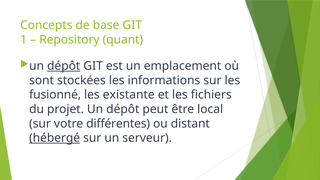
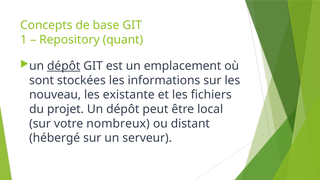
fusionné: fusionné -> nouveau (55, 95)
différentes: différentes -> nombreux (118, 124)
hébergé underline: present -> none (55, 138)
